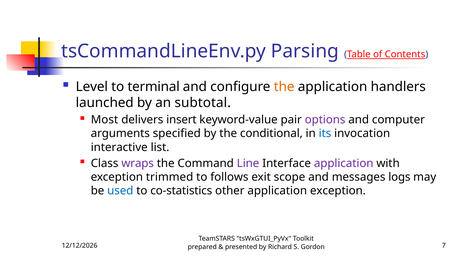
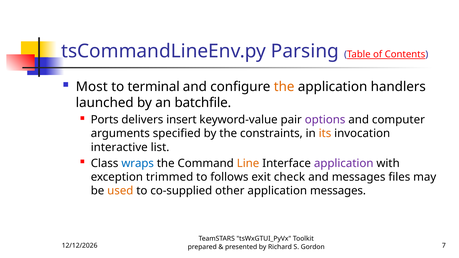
Level: Level -> Most (92, 87)
subtotal: subtotal -> batchfile (203, 103)
Most: Most -> Ports (105, 120)
conditional: conditional -> constraints (271, 134)
its colour: blue -> orange (325, 134)
wraps colour: purple -> blue (138, 163)
Line colour: purple -> orange (248, 163)
scope: scope -> check (289, 177)
logs: logs -> files (399, 177)
used colour: blue -> orange (120, 191)
co-statistics: co-statistics -> co-supplied (181, 191)
application exception: exception -> messages (338, 191)
